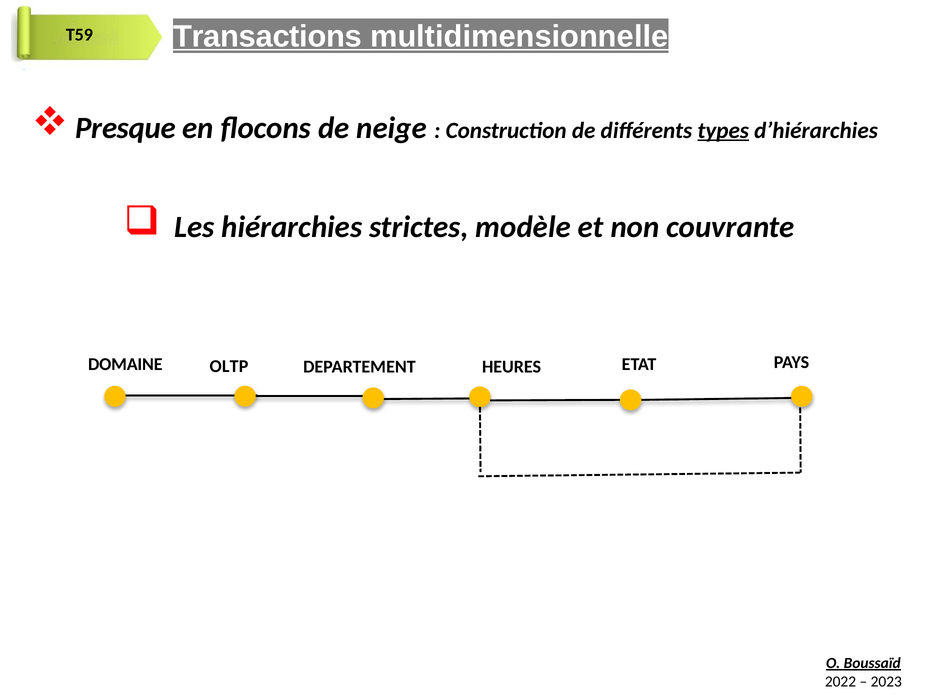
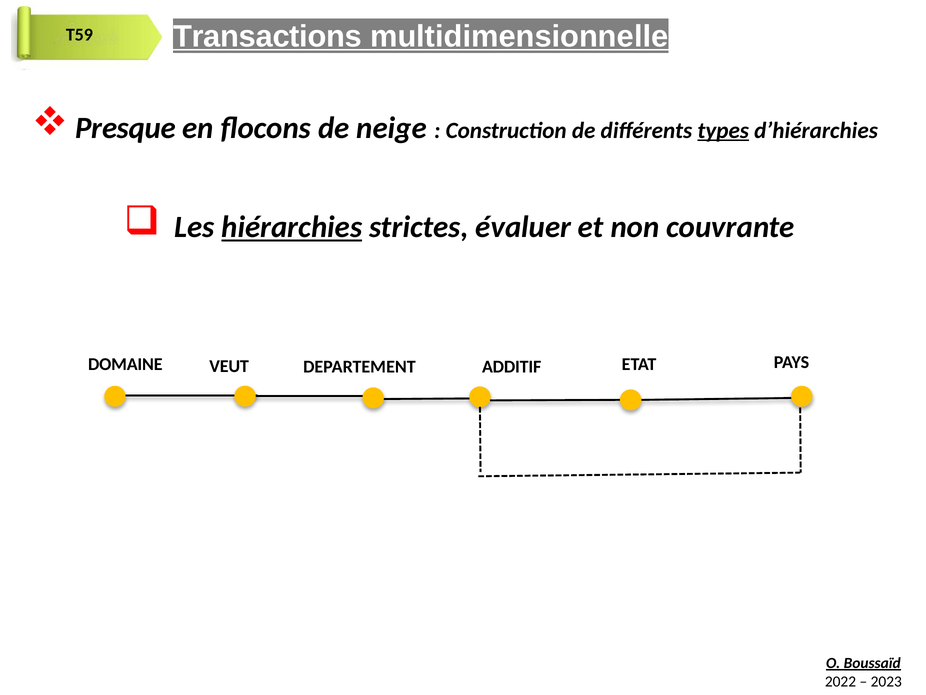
hiérarchies underline: none -> present (292, 227)
modèle: modèle -> évaluer (523, 227)
OLTP: OLTP -> VEUT (229, 366)
HEURES: HEURES -> ADDITIF (512, 367)
